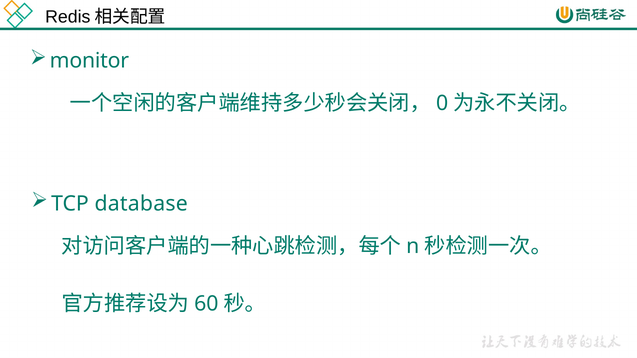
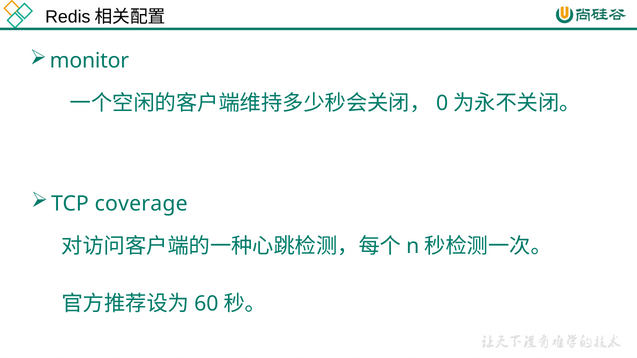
database: database -> coverage (141, 204)
